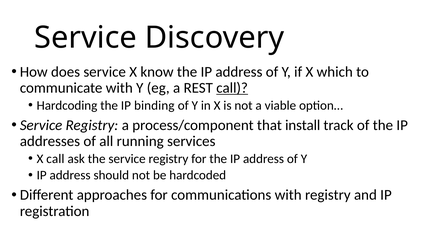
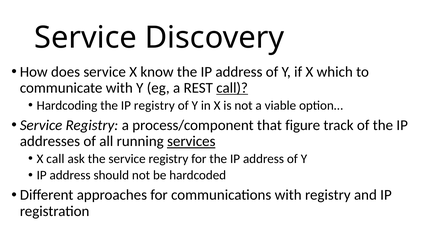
IP binding: binding -> registry (154, 105)
install: install -> figure (303, 125)
services underline: none -> present (191, 141)
